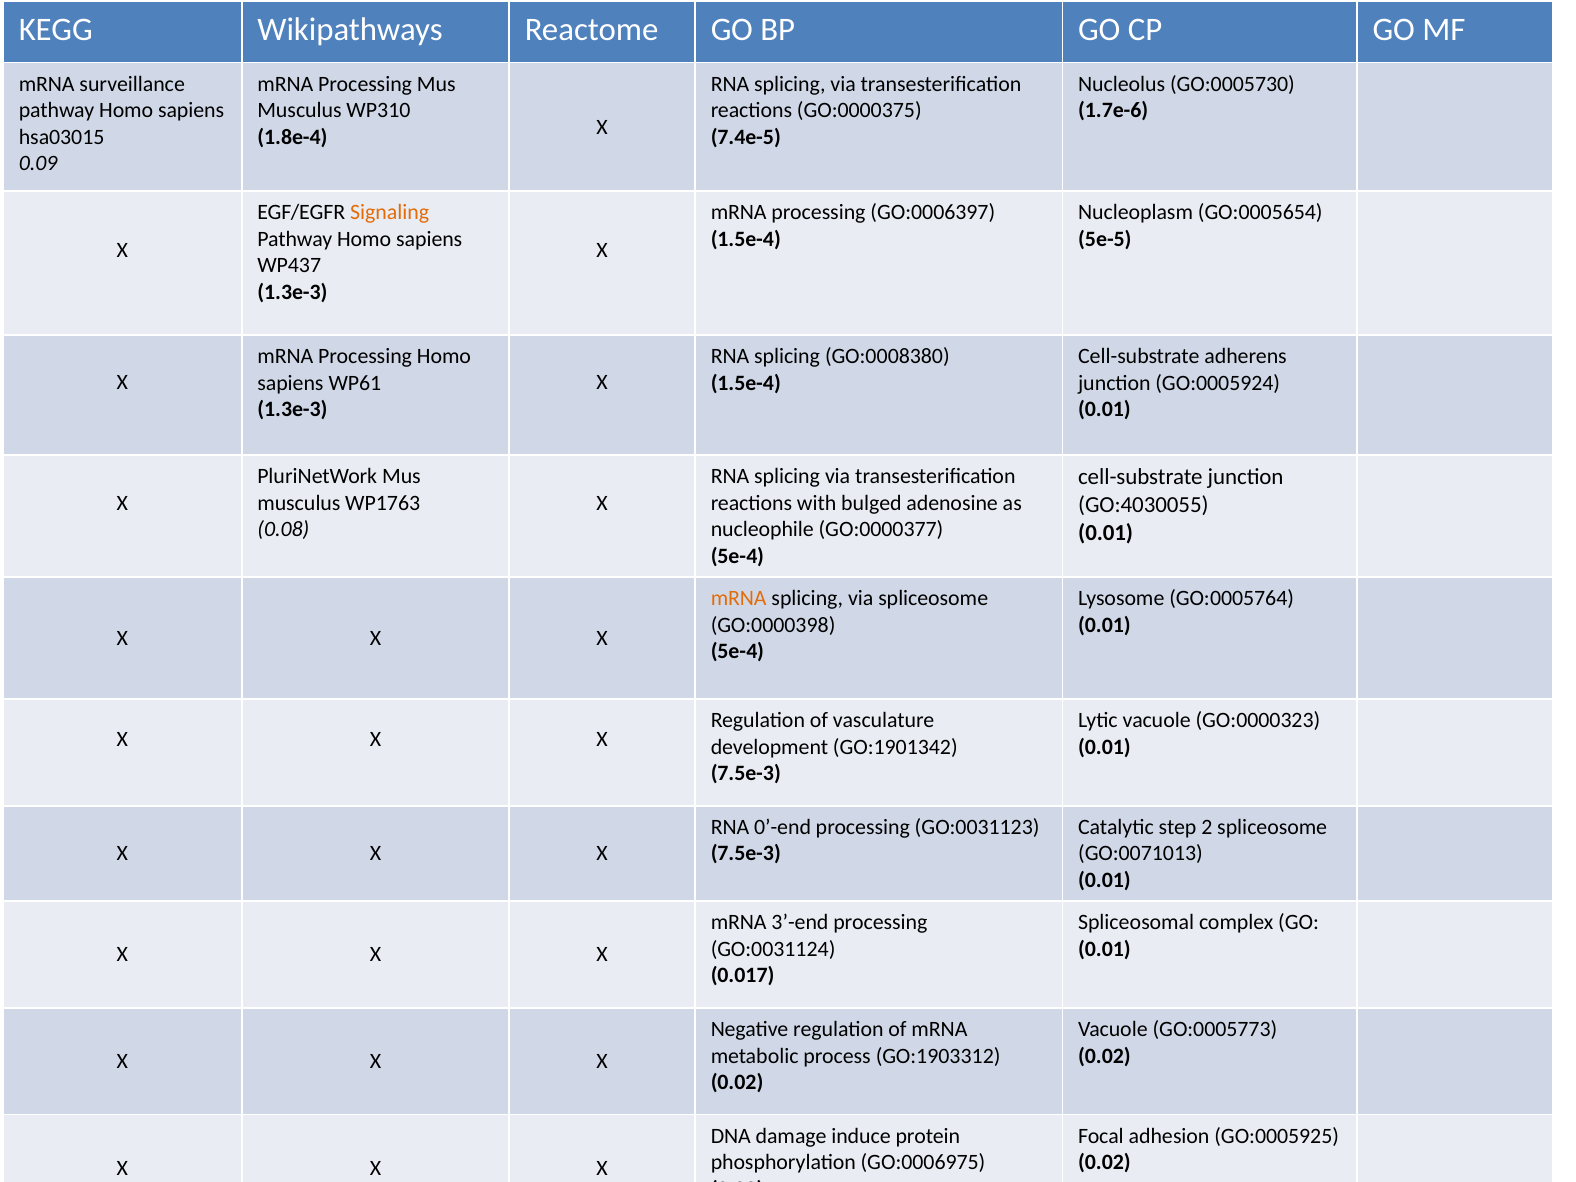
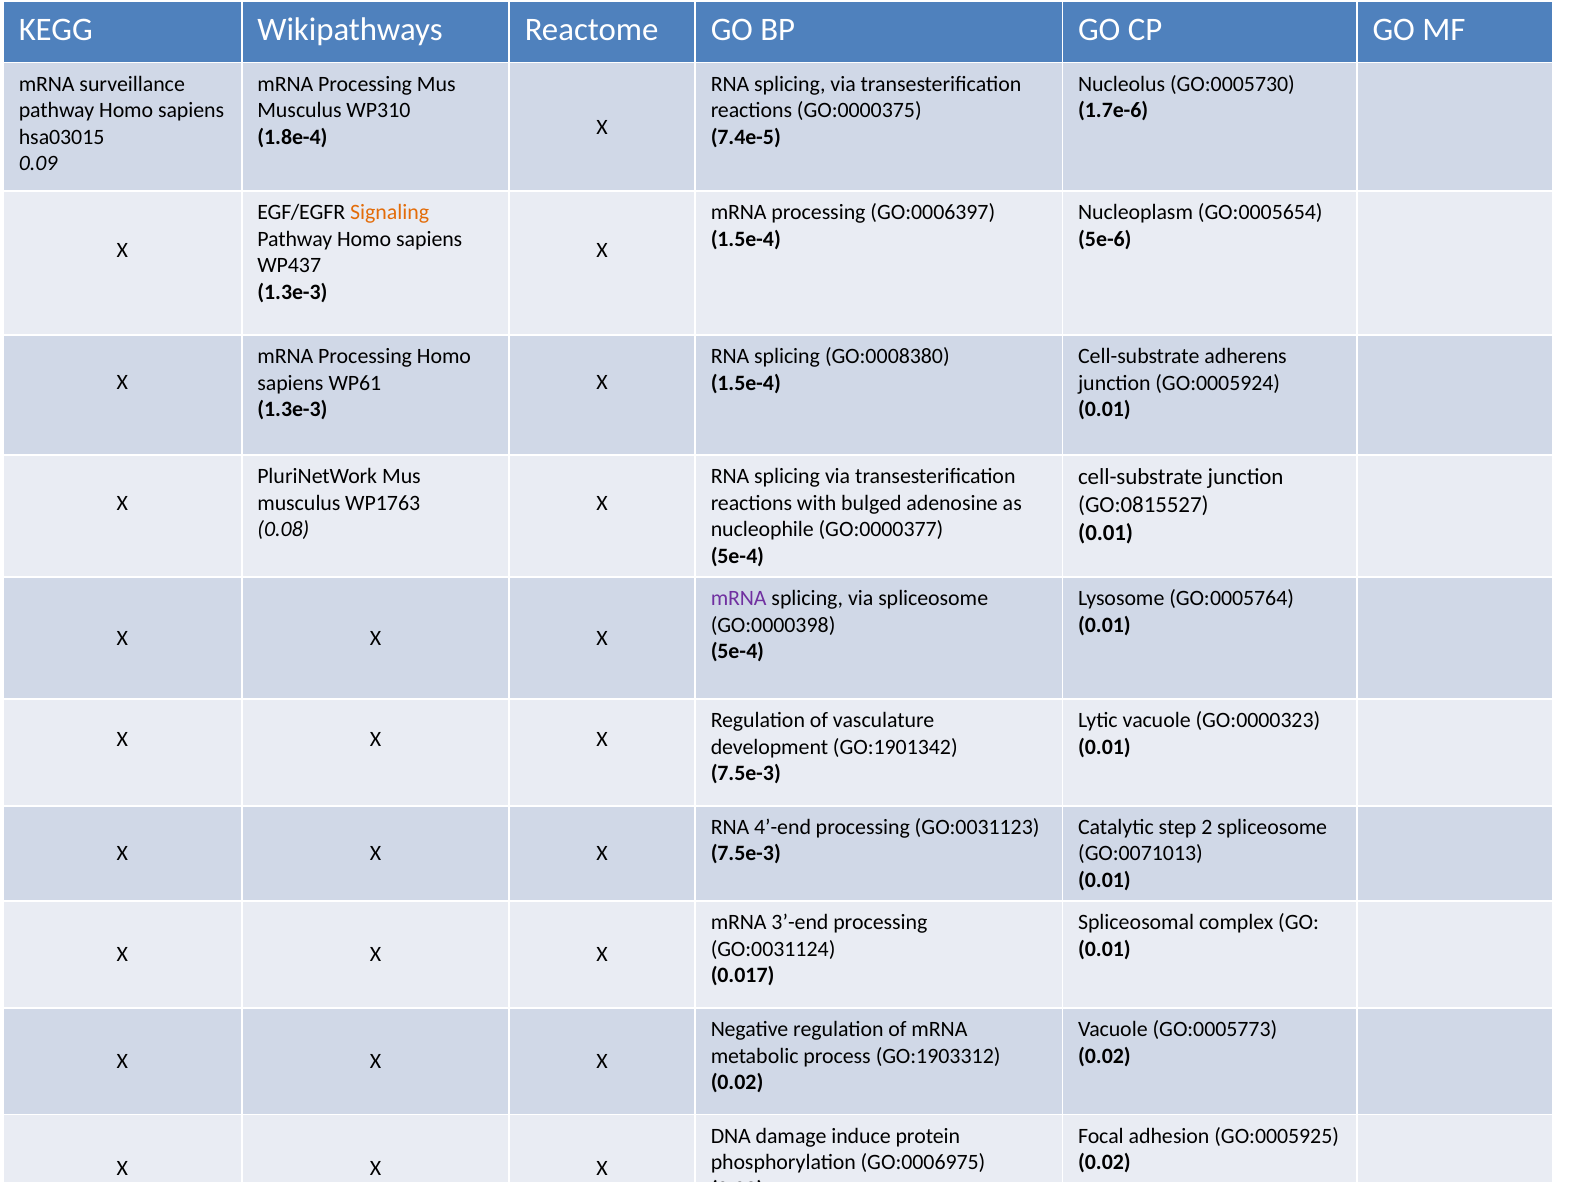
5e-5: 5e-5 -> 5e-6 (1105, 239)
GO:4030055: GO:4030055 -> GO:0815527 (1143, 505)
mRNA colour: orange -> purple (739, 598)
0’-end: 0’-end -> 4’-end (783, 827)
